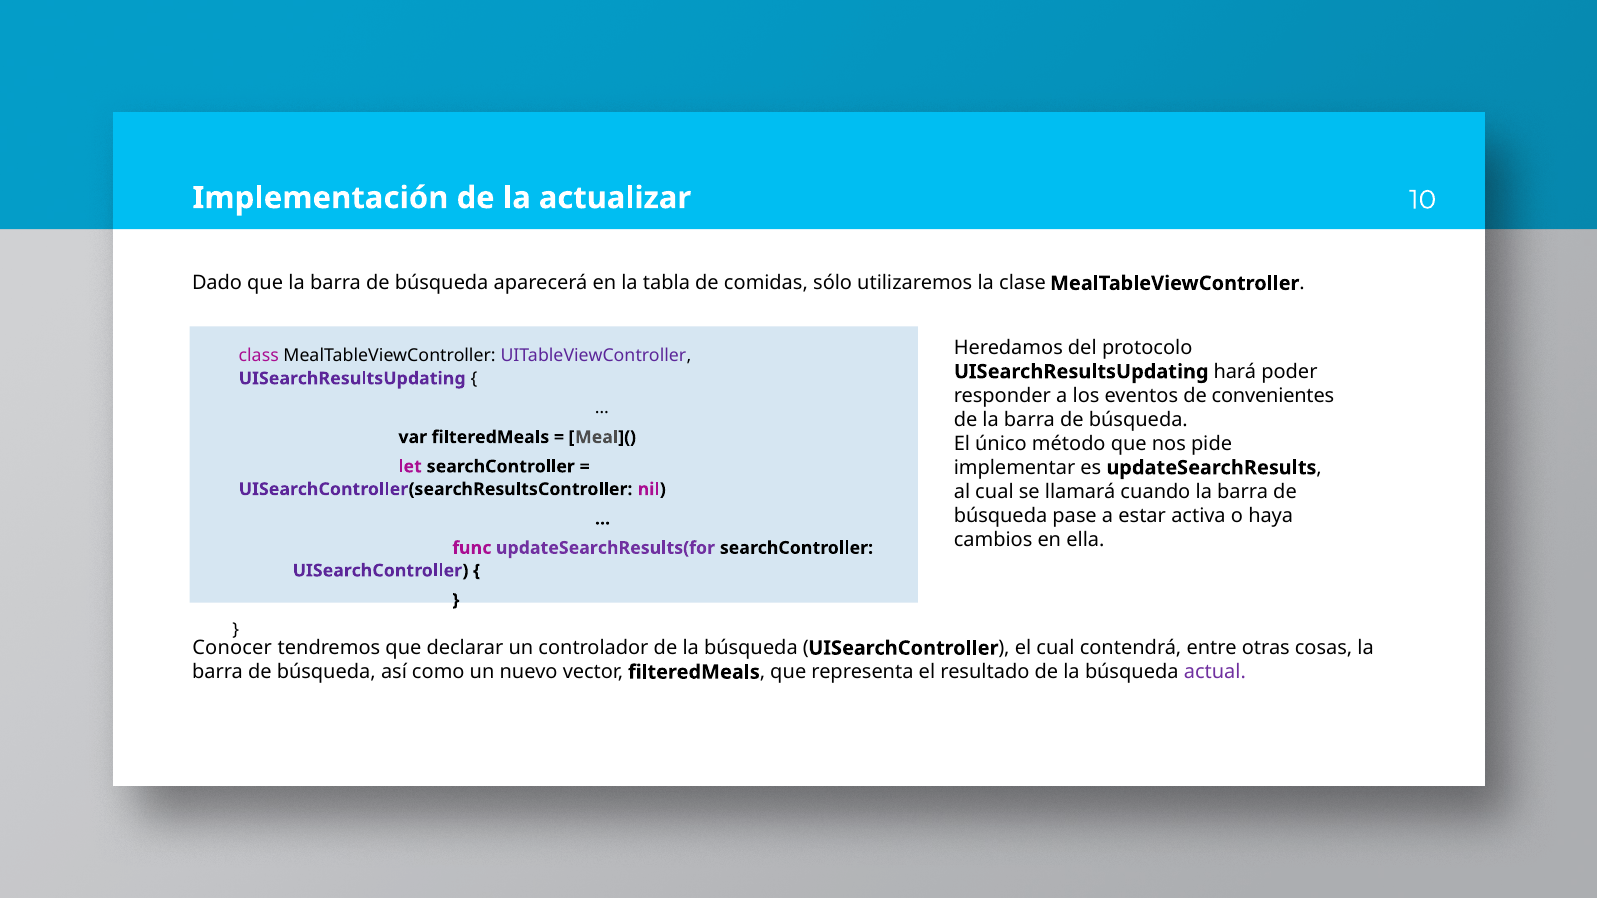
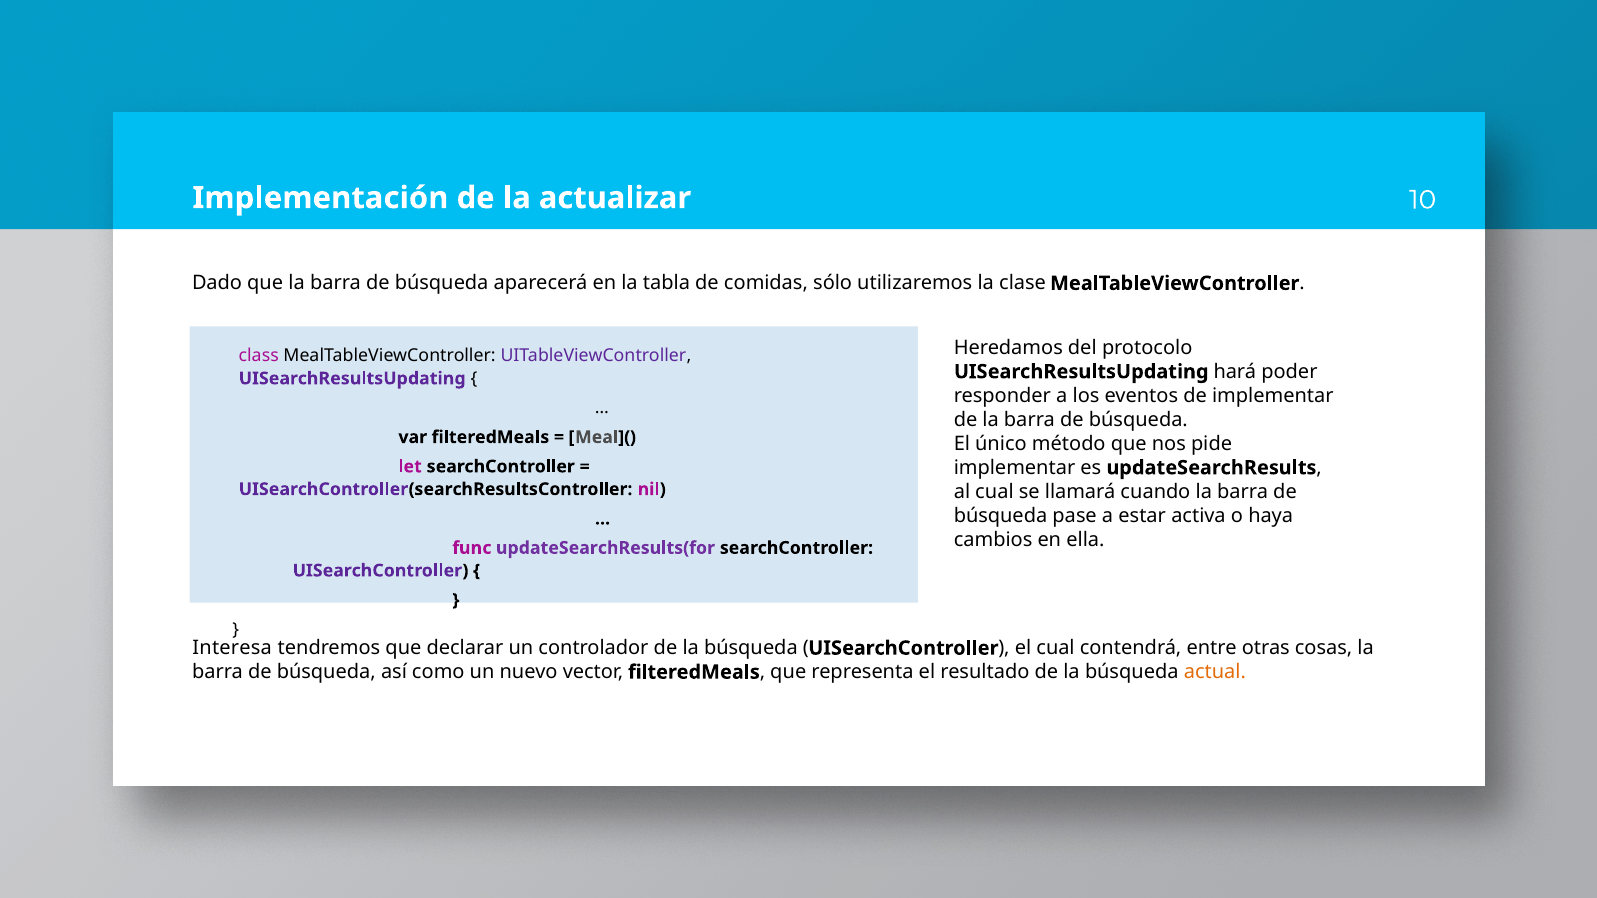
de convenientes: convenientes -> implementar (1273, 396)
Conocer: Conocer -> Interesa (232, 648)
actual colour: purple -> orange (1215, 672)
